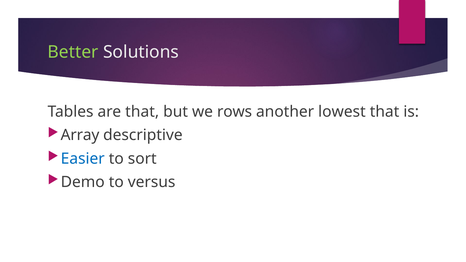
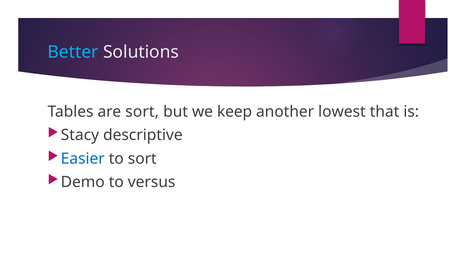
Better colour: light green -> light blue (73, 52)
are that: that -> sort (142, 112)
rows: rows -> keep (235, 112)
Array: Array -> Stacy (80, 135)
